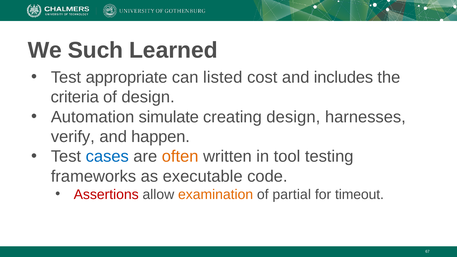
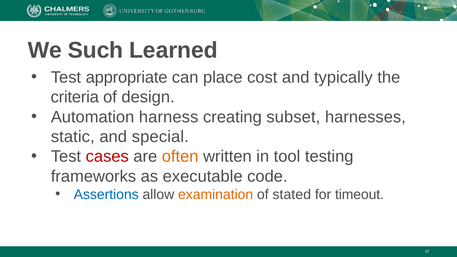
listed: listed -> place (223, 77)
includes: includes -> typically (343, 77)
simulate: simulate -> harness (169, 117)
creating design: design -> subset (293, 117)
verify: verify -> static (73, 137)
happen: happen -> special (160, 137)
cases colour: blue -> red (107, 157)
Assertions colour: red -> blue (106, 194)
partial: partial -> stated (292, 194)
